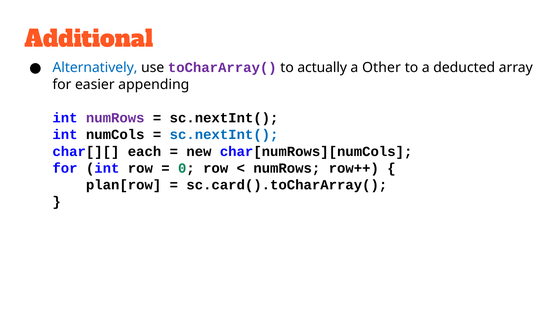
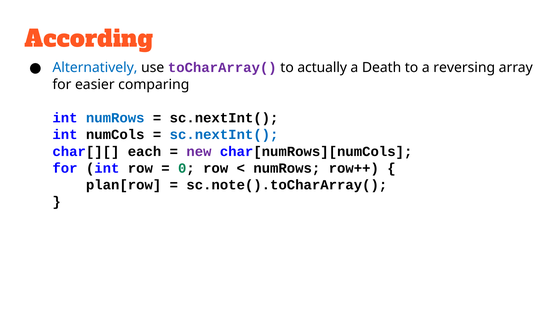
Additional: Additional -> According (89, 39)
Other: Other -> Death (382, 68)
deducted: deducted -> reversing (464, 68)
appending: appending -> comparing (154, 84)
numRows colour: purple -> blue (115, 118)
new colour: black -> purple (199, 151)
sc.card().toCharArray(: sc.card().toCharArray( -> sc.note().toCharArray( (287, 185)
